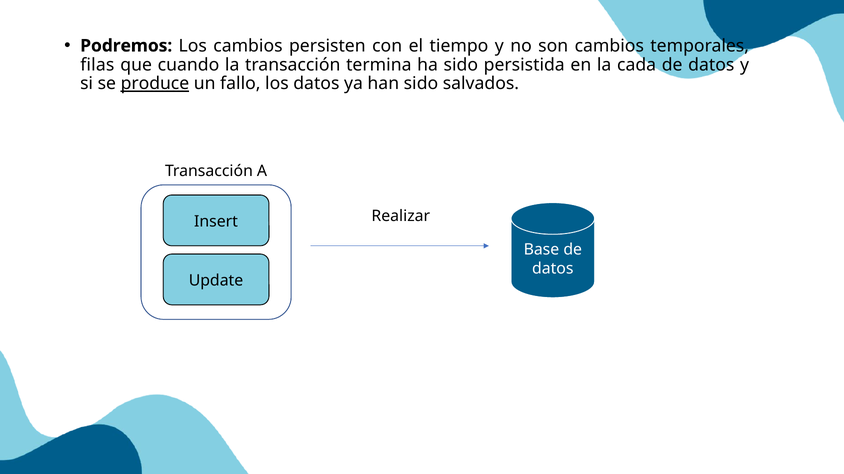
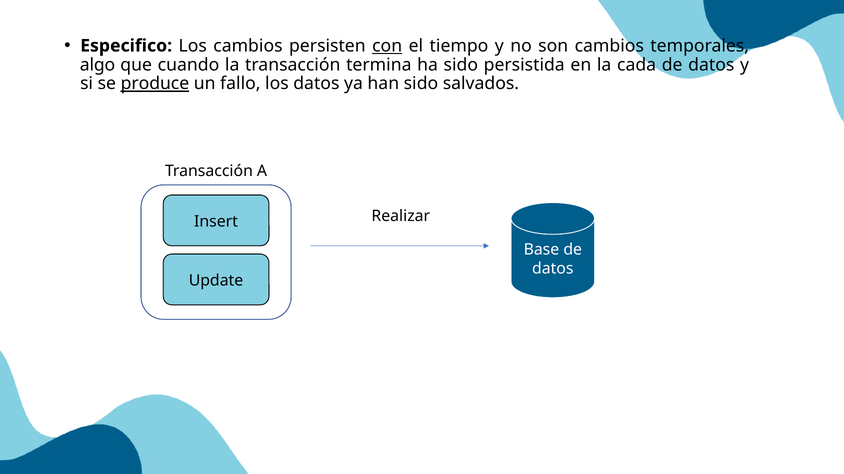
Podremos: Podremos -> Especifico (126, 46)
con underline: none -> present (387, 46)
filas: filas -> algo (98, 65)
